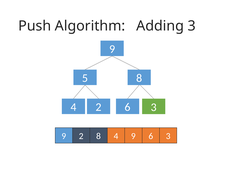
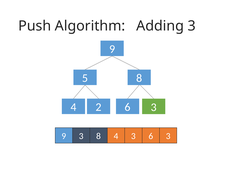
9 2: 2 -> 3 (81, 136)
4 9: 9 -> 3 (133, 136)
